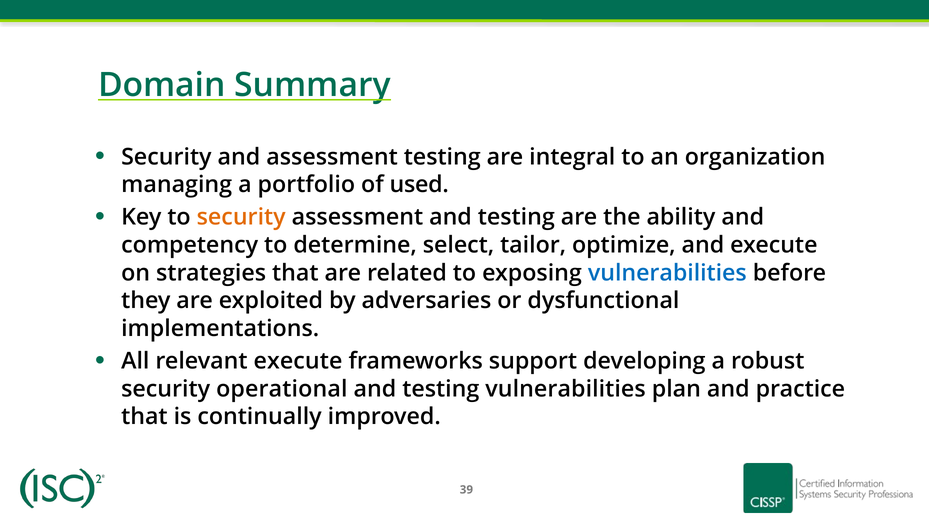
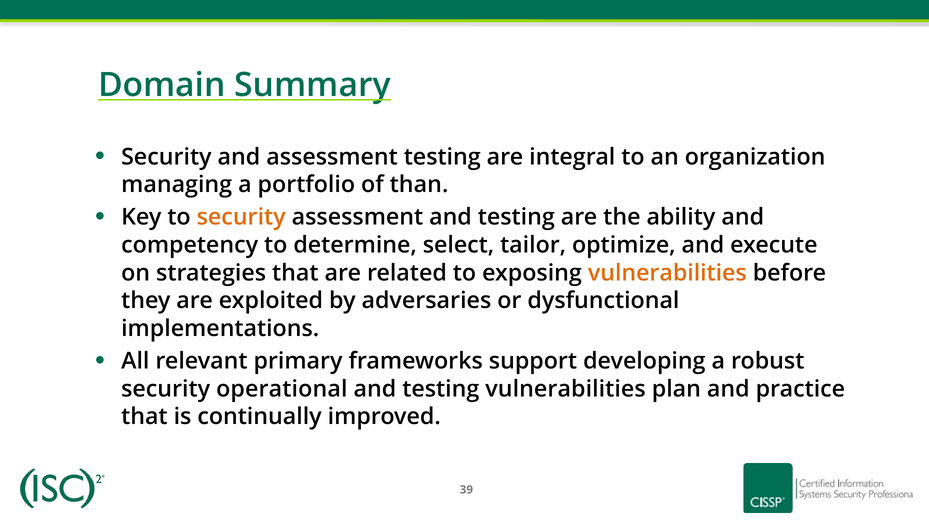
used: used -> than (419, 185)
vulnerabilities colour: blue -> orange (667, 273)
relevant execute: execute -> primary (298, 361)
